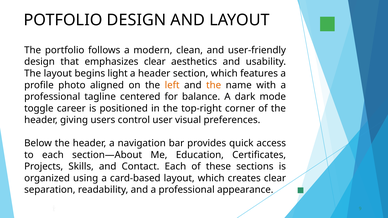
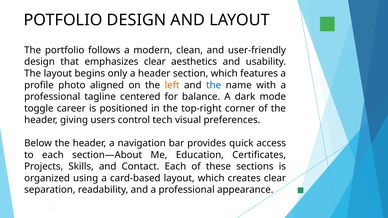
light: light -> only (118, 74)
the colour: orange -> blue (214, 85)
user: user -> tech (162, 120)
